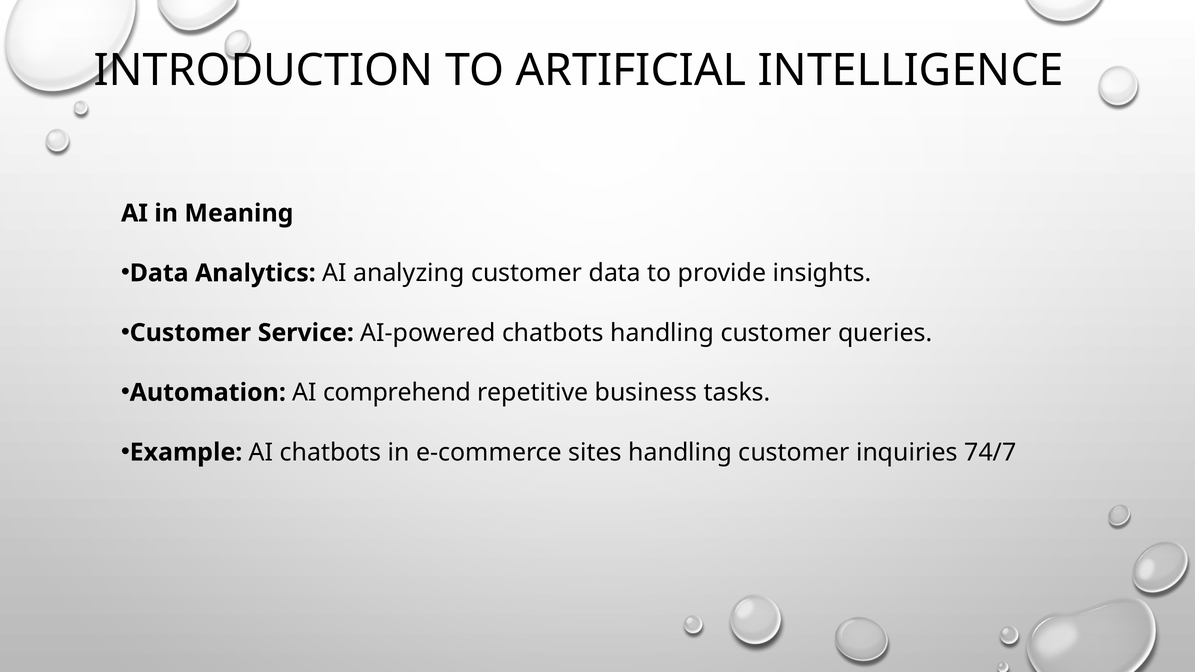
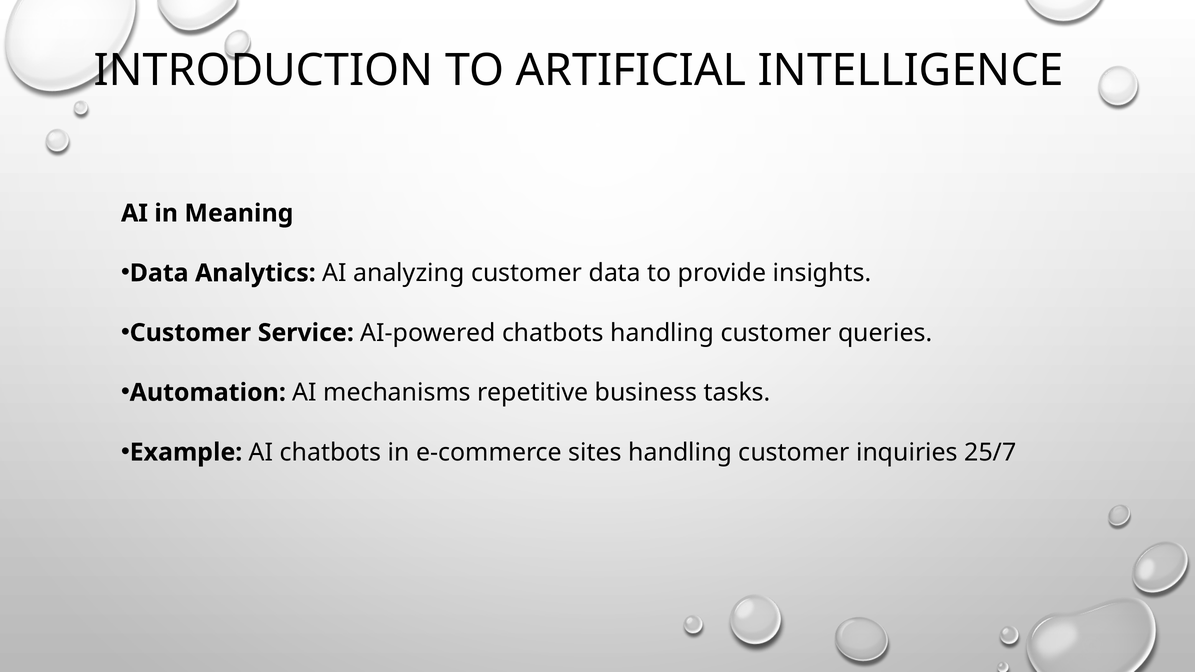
comprehend: comprehend -> mechanisms (397, 393)
74/7: 74/7 -> 25/7 (990, 452)
